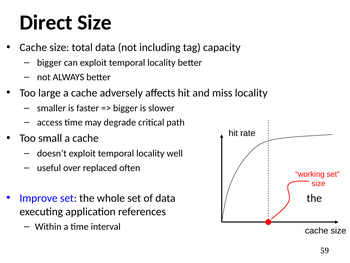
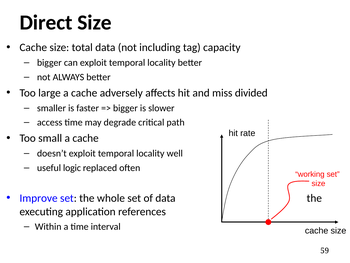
miss locality: locality -> divided (251, 93)
over: over -> logic (72, 168)
